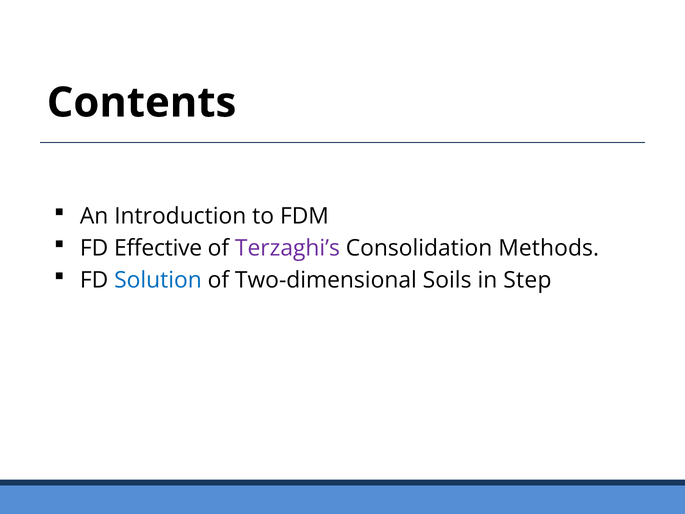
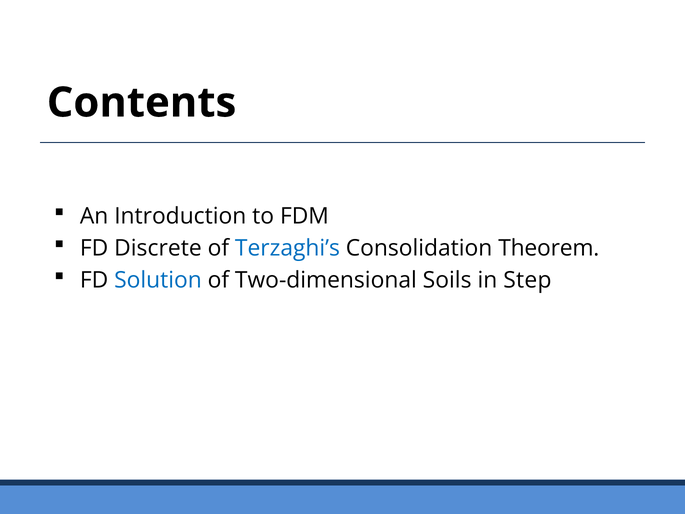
Effective: Effective -> Discrete (158, 248)
Terzaghi’s colour: purple -> blue (287, 248)
Methods: Methods -> Theorem (549, 248)
